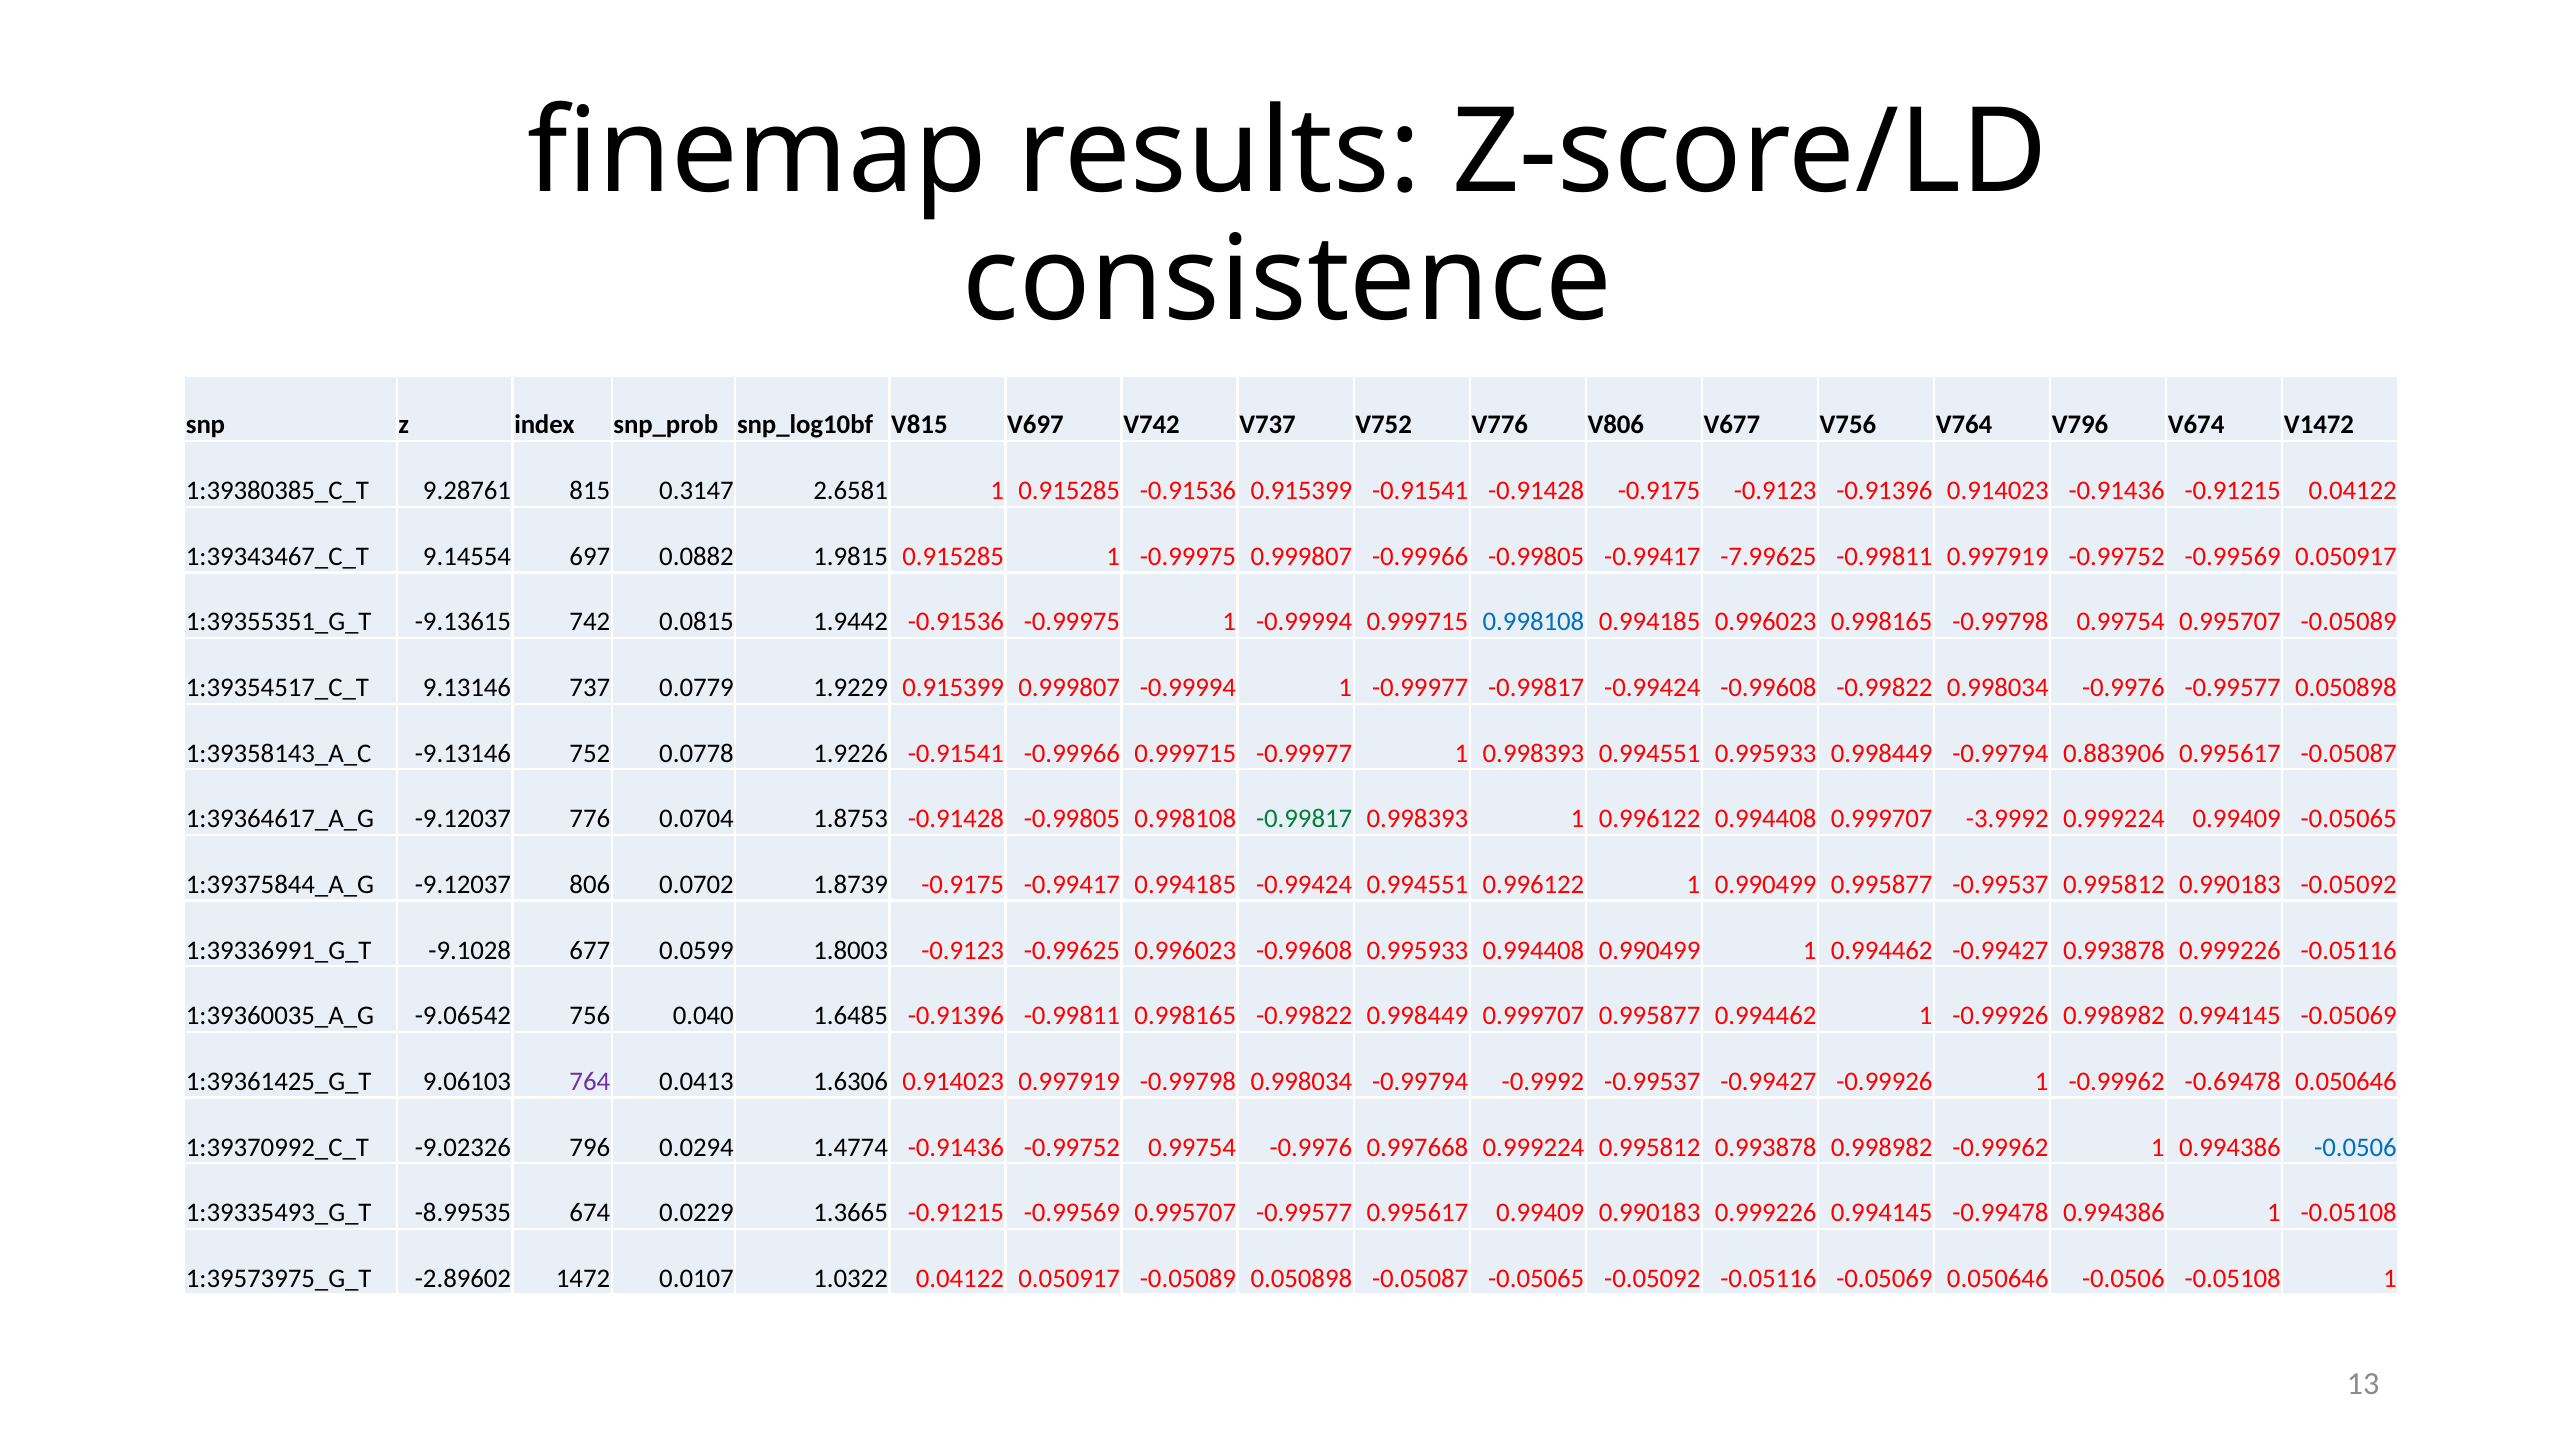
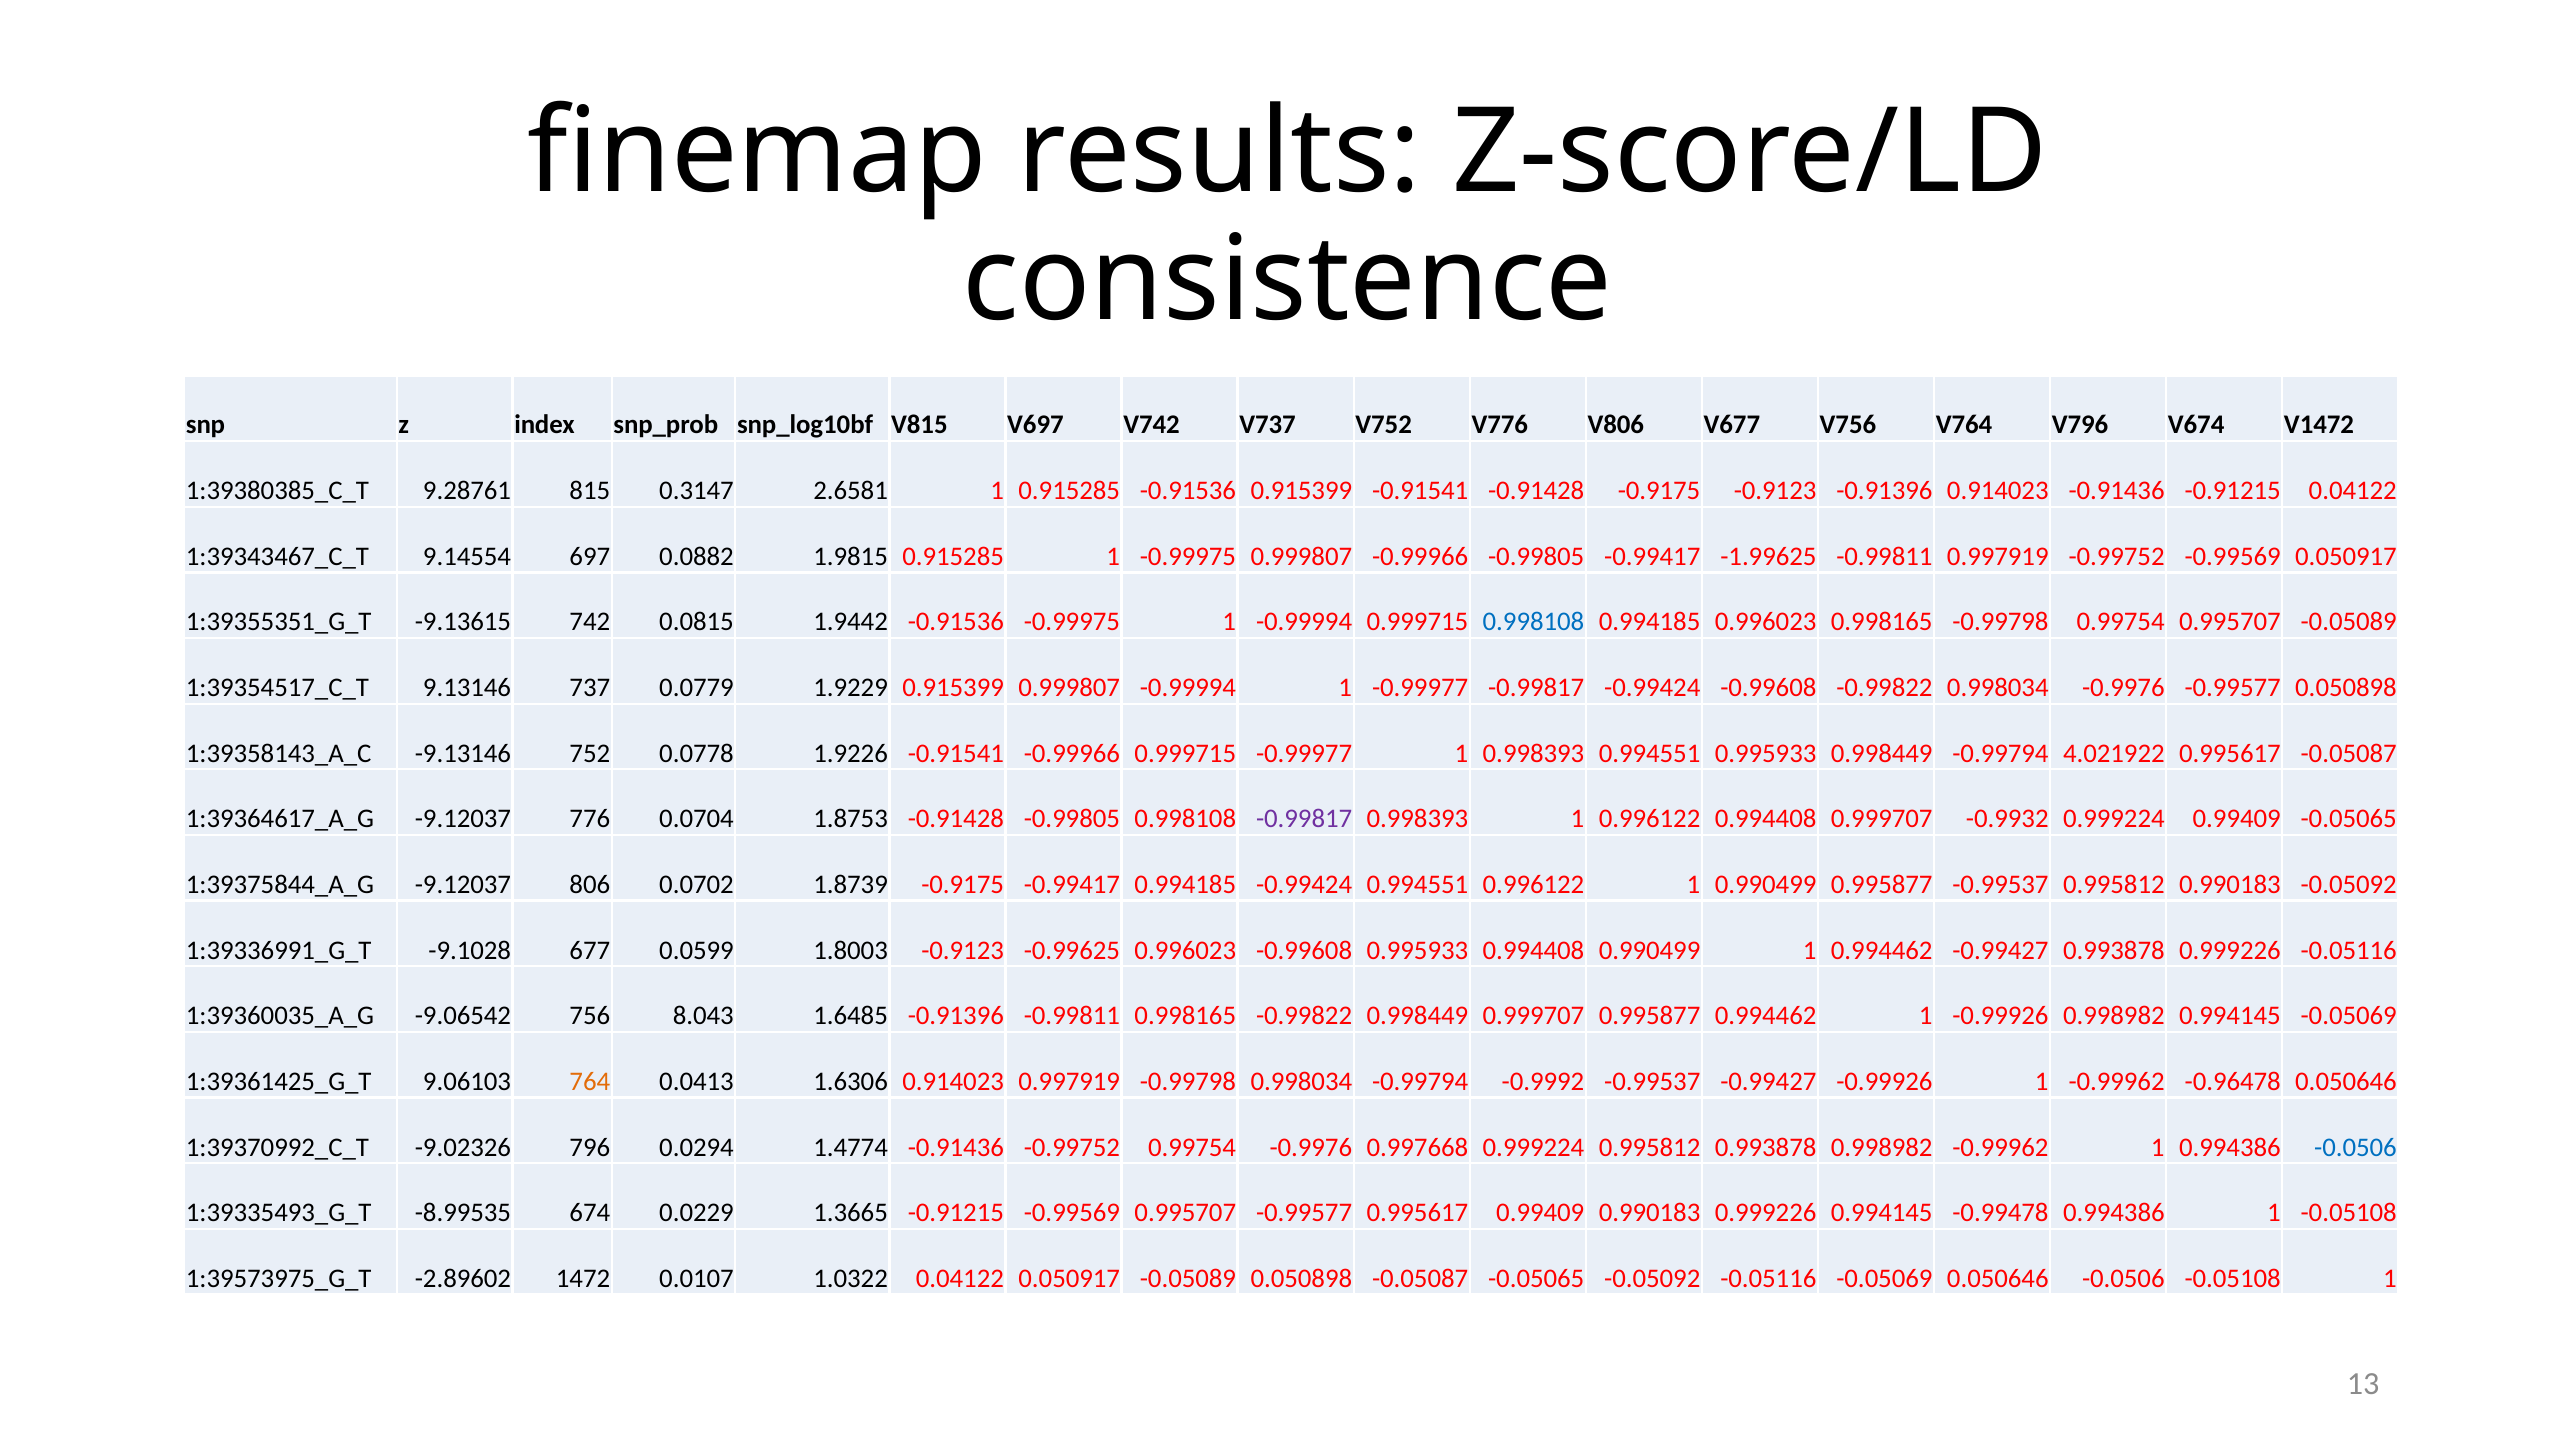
-7.99625: -7.99625 -> -1.99625 (1768, 556)
0.883906: 0.883906 -> 4.021922 (2114, 753)
-0.99817 colour: green -> purple (1304, 819)
-3.9992: -3.9992 -> -0.9932 (2007, 819)
0.040: 0.040 -> 8.043 (703, 1016)
764 colour: purple -> orange (590, 1081)
-0.69478: -0.69478 -> -0.96478 (2233, 1081)
